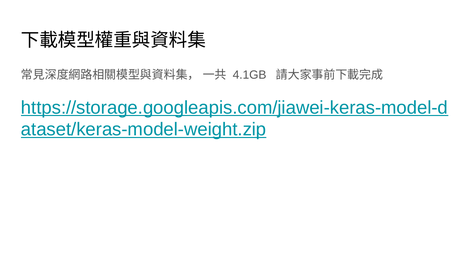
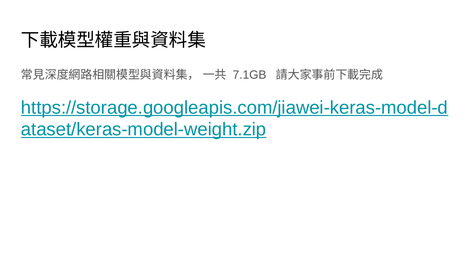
4.1GB: 4.1GB -> 7.1GB (250, 75)
